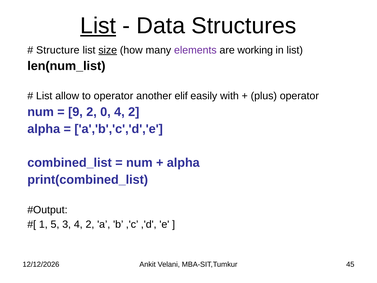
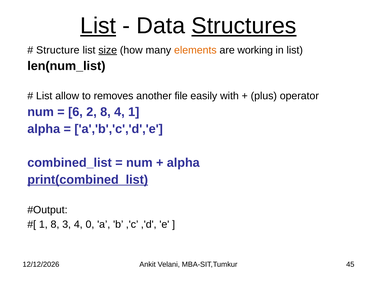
Structures underline: none -> present (244, 26)
elements colour: purple -> orange (195, 50)
to operator: operator -> removes (114, 96)
elif: elif -> file (181, 96)
9: 9 -> 6 (75, 112)
2 0: 0 -> 8 (105, 112)
2: 2 -> 1 (134, 112)
print(combined_list underline: none -> present (88, 180)
1 5: 5 -> 8 (55, 224)
3 4 2: 2 -> 0 (90, 224)
